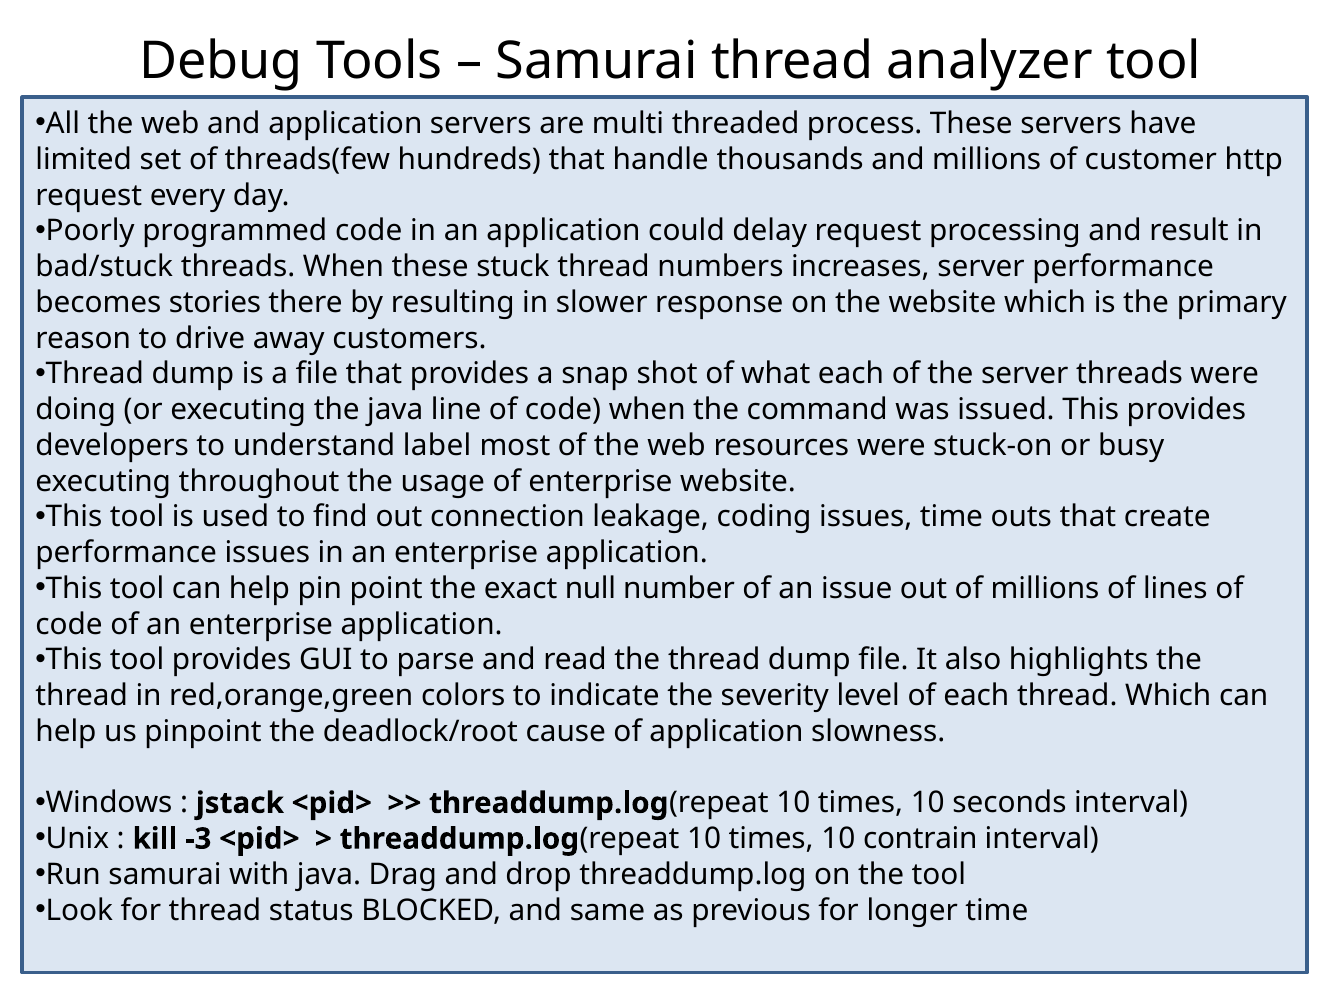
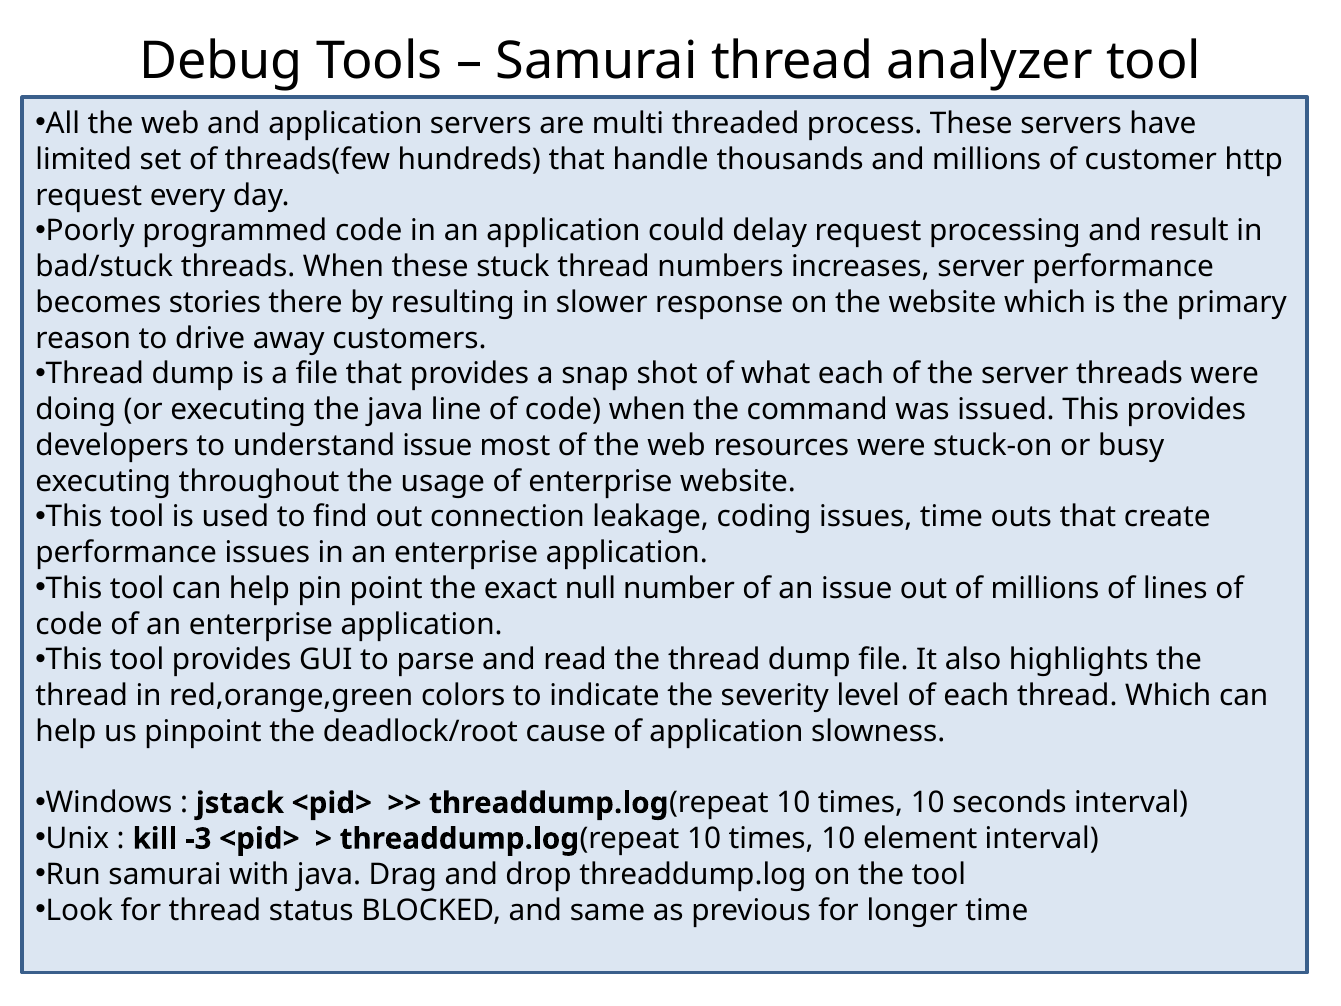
understand label: label -> issue (437, 445)
contrain: contrain -> element (920, 839)
